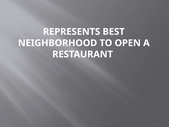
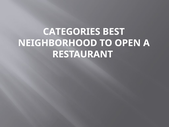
REPRESENTS: REPRESENTS -> CATEGORIES (72, 32)
